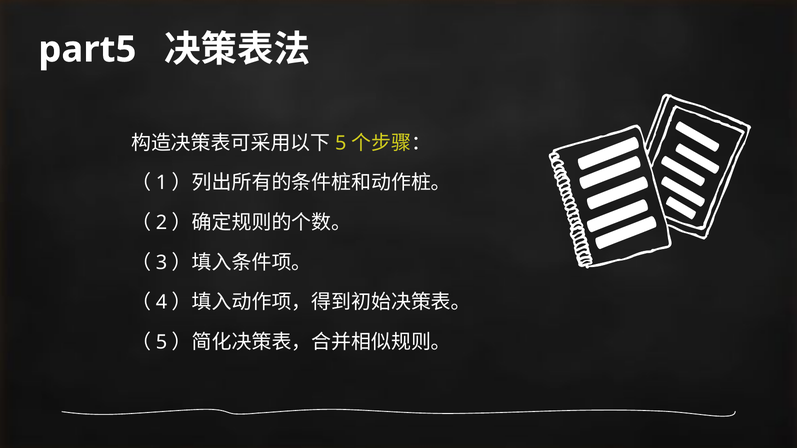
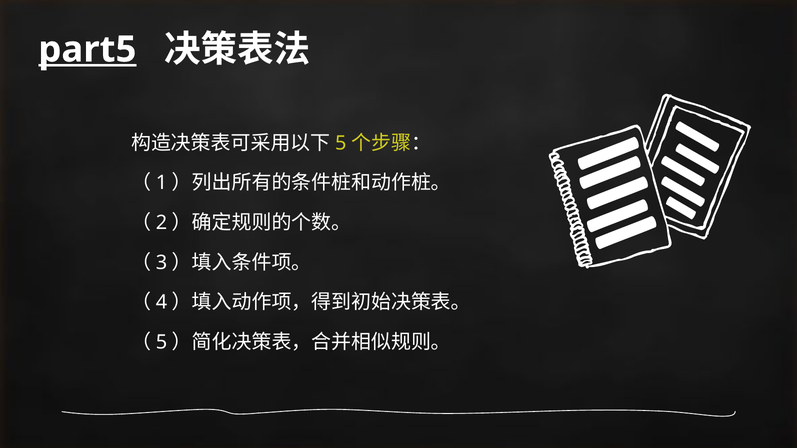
part5 underline: none -> present (87, 50)
